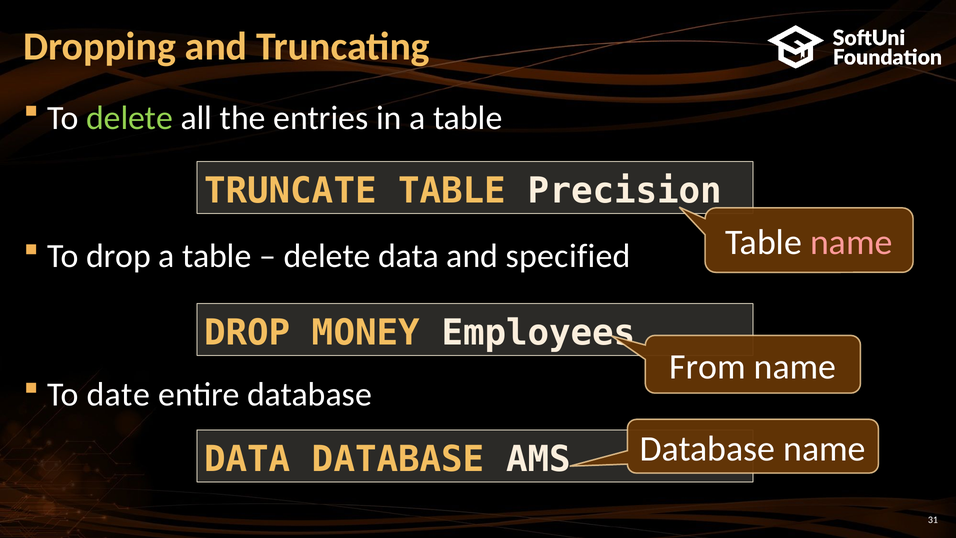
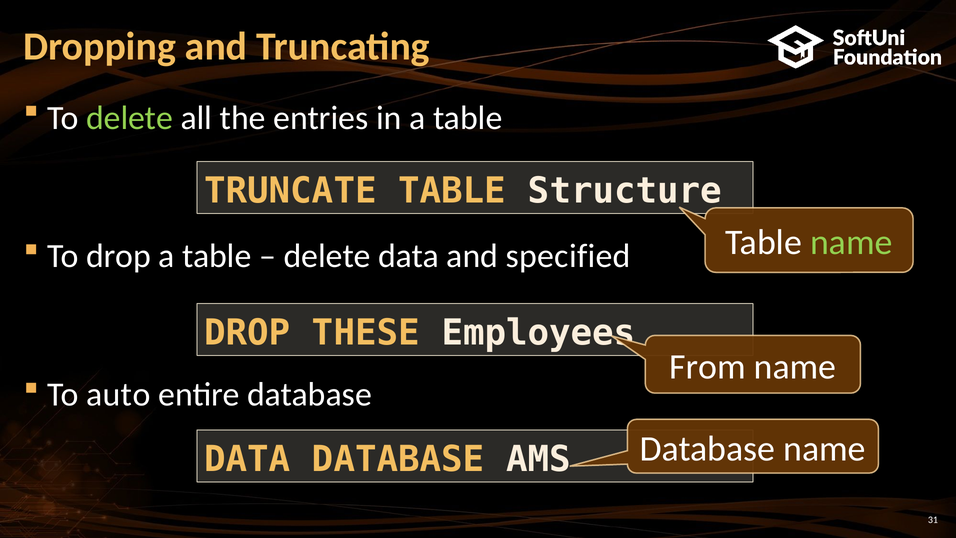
Precision: Precision -> Structure (625, 191)
name colour: pink -> light green (851, 243)
MONEY: MONEY -> THESE (366, 333)
date: date -> auto (118, 394)
